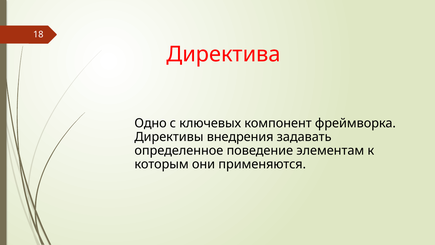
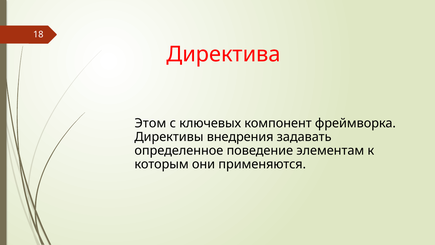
Одно: Одно -> Этом (150, 123)
